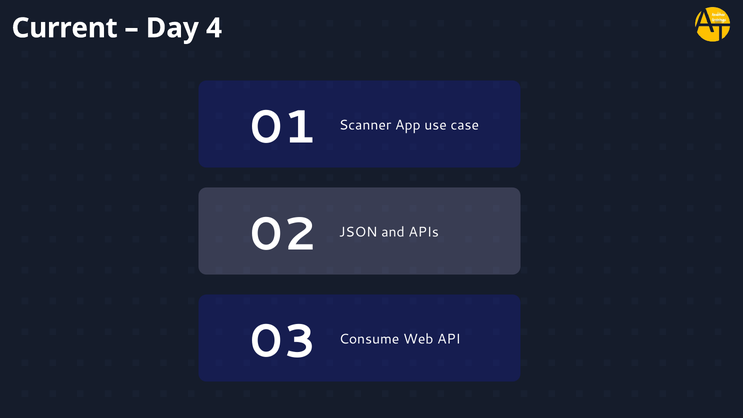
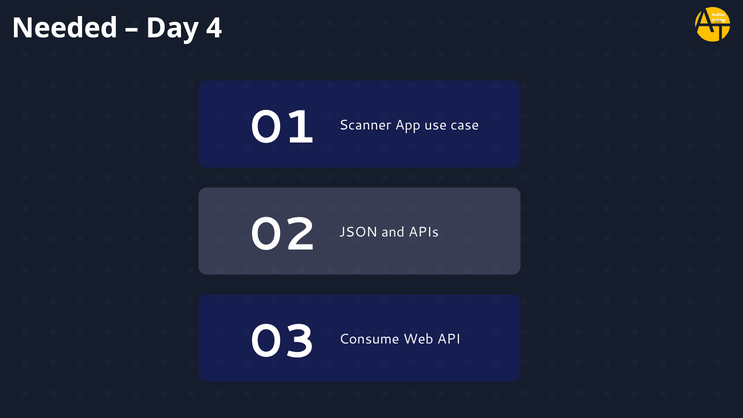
Current: Current -> Needed (65, 28)
